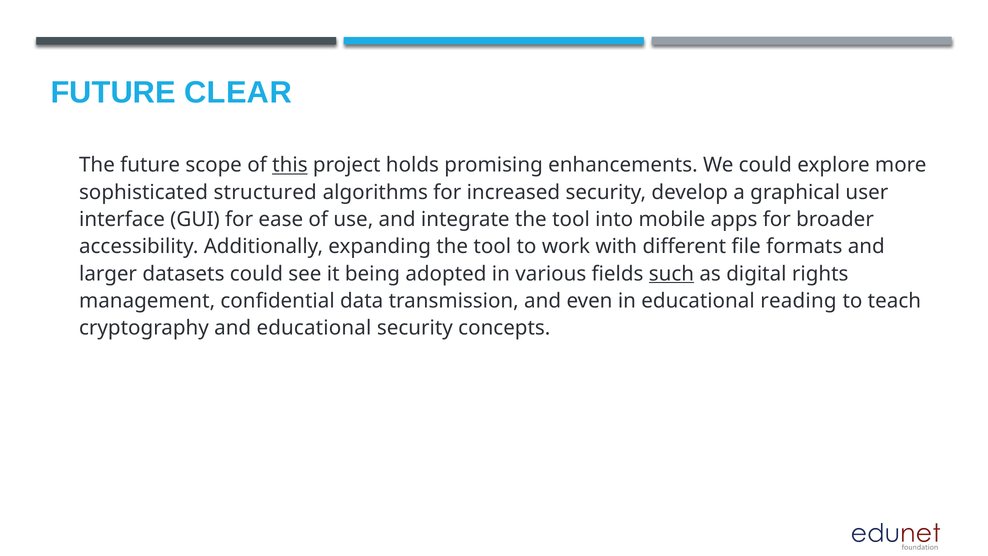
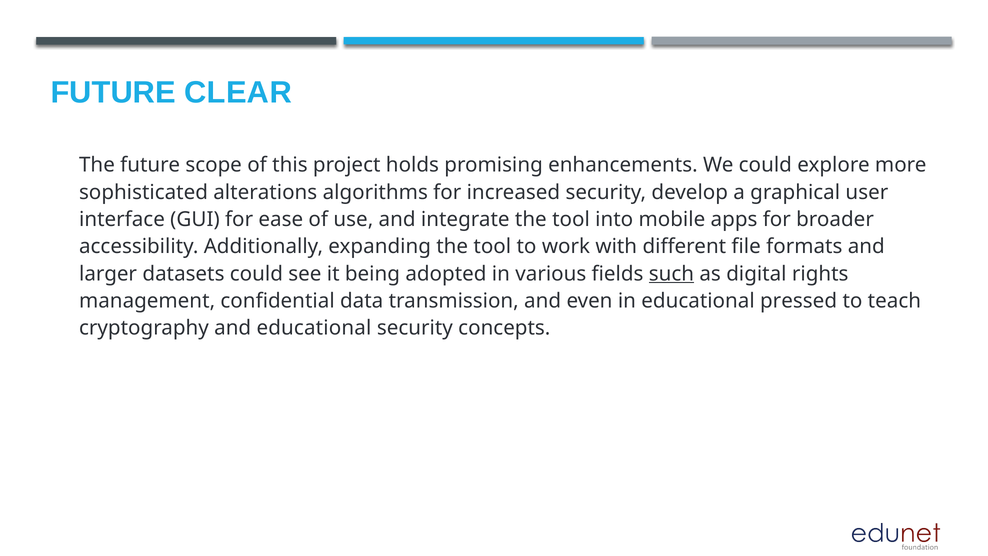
this underline: present -> none (290, 165)
structured: structured -> alterations (265, 192)
reading: reading -> pressed (799, 301)
